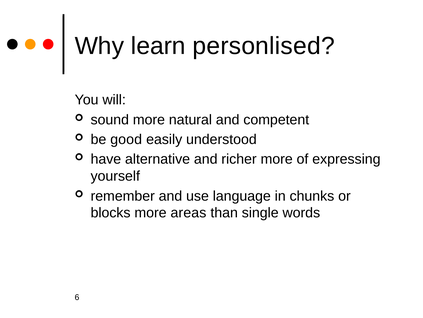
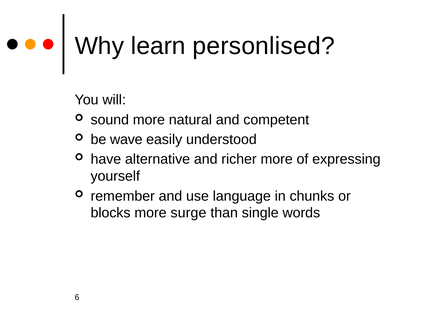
good: good -> wave (126, 139)
areas: areas -> surge (188, 212)
